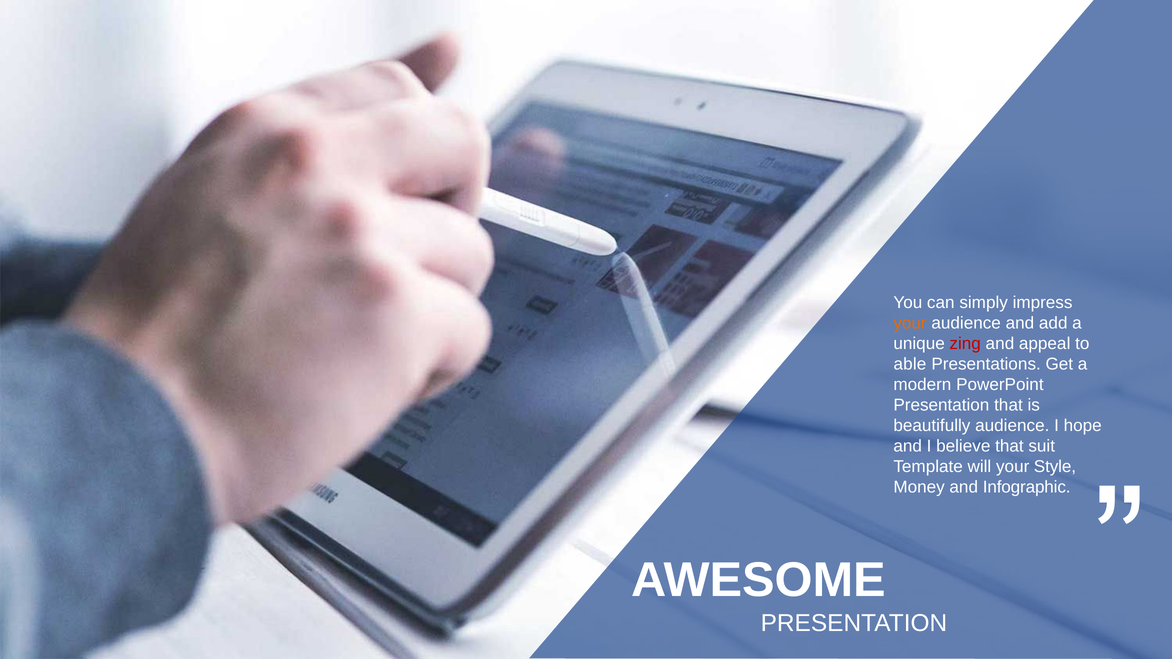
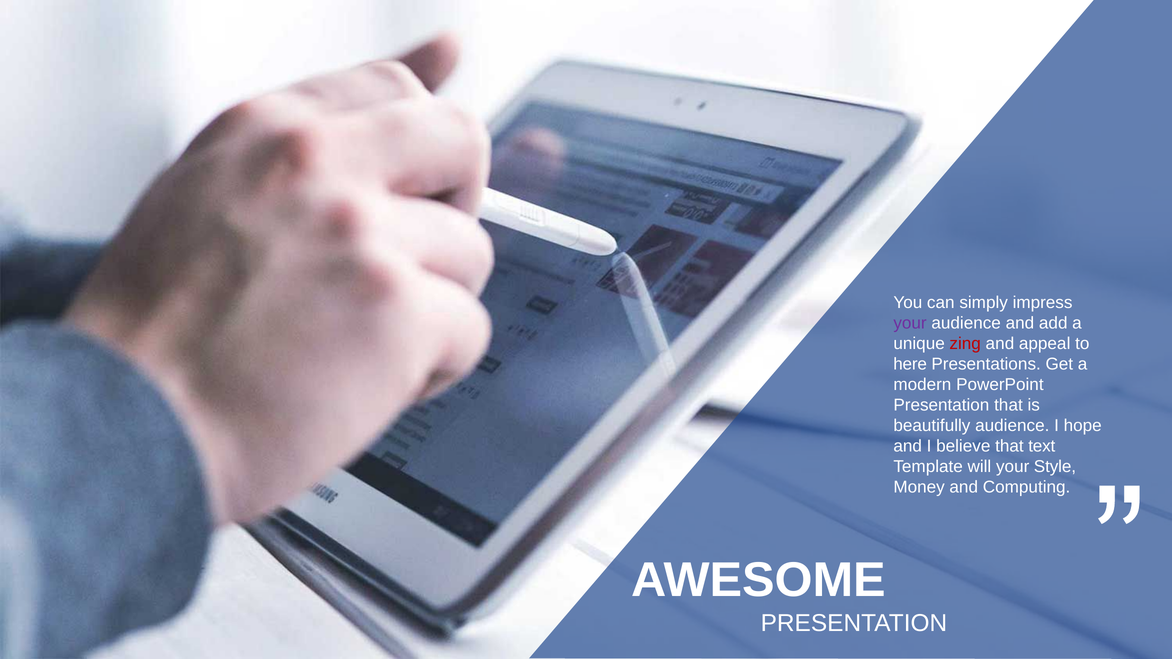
your colour: orange -> purple (910, 323)
able: able -> here (910, 364)
suit: suit -> text (1042, 446)
Infographic: Infographic -> Computing (1027, 487)
